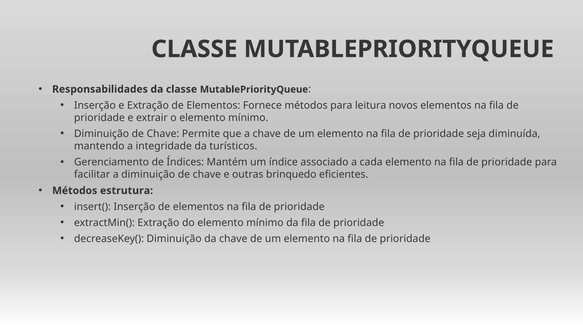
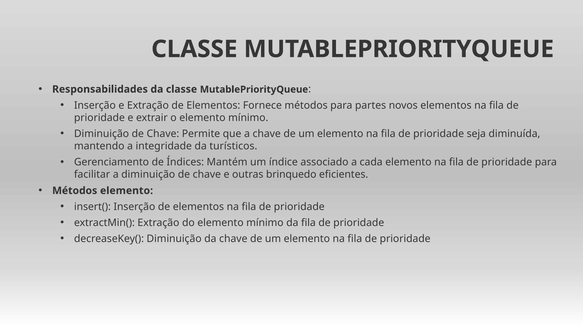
leitura: leitura -> partes (371, 105)
Métodos estrutura: estrutura -> elemento (127, 191)
